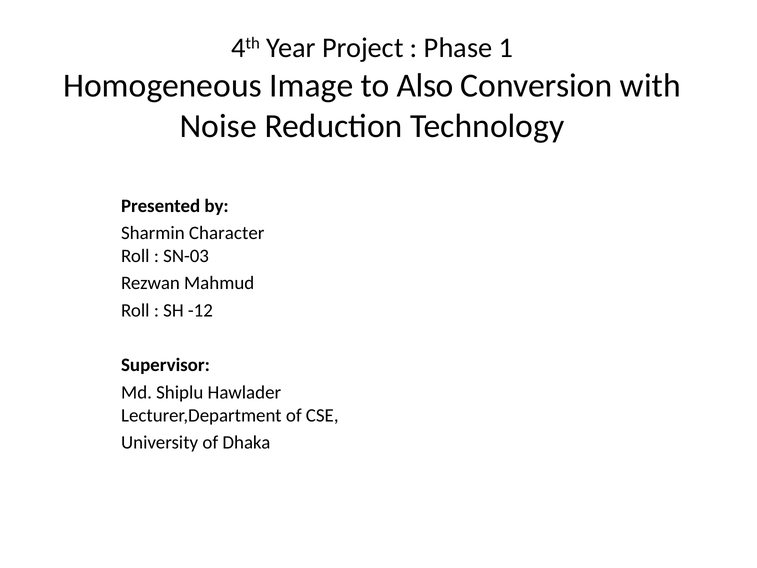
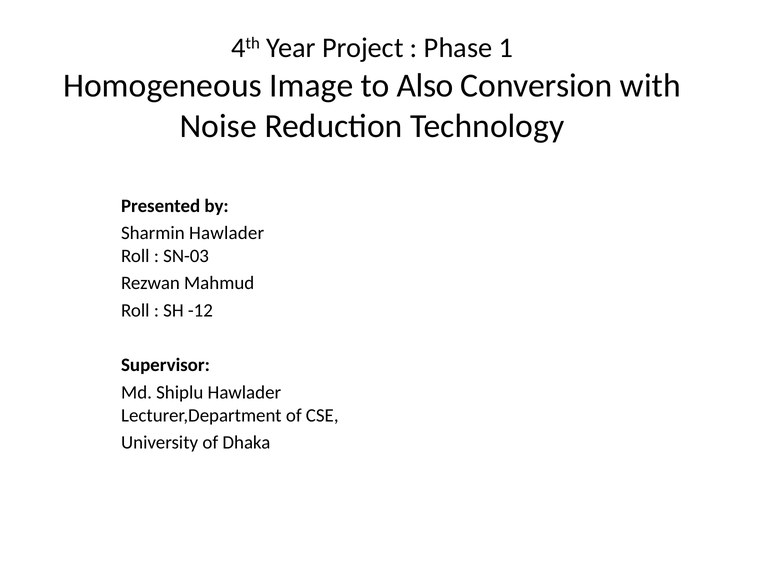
Sharmin Character: Character -> Hawlader (227, 233)
